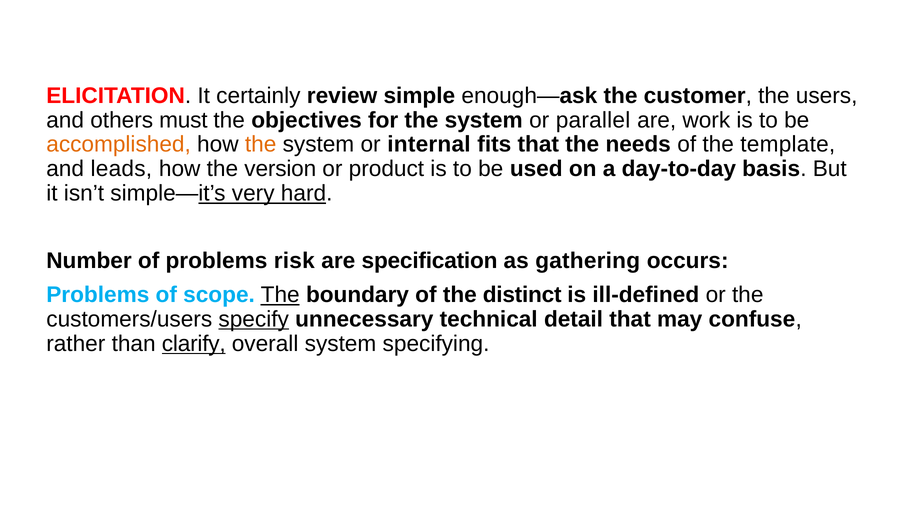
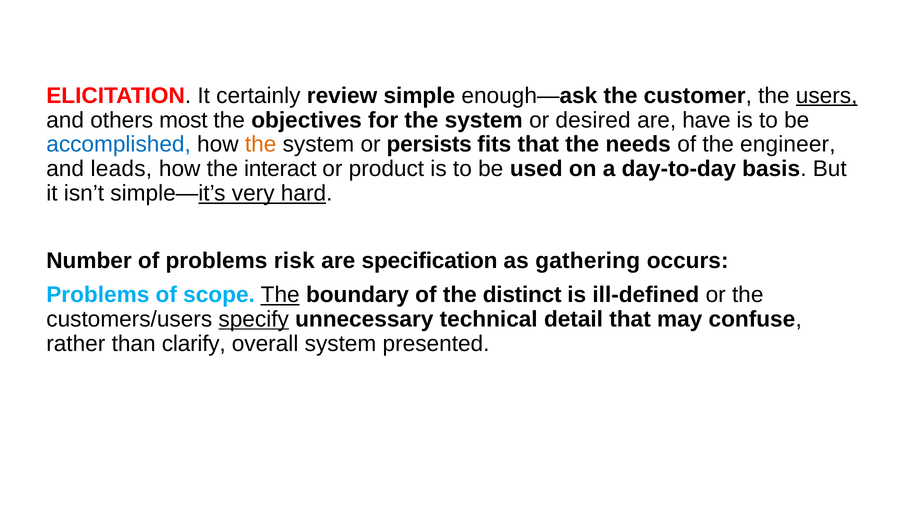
users underline: none -> present (827, 96)
must: must -> most (183, 120)
parallel: parallel -> desired (593, 120)
work: work -> have (706, 120)
accomplished colour: orange -> blue (119, 144)
internal: internal -> persists (429, 144)
template: template -> engineer (788, 144)
version: version -> interact (280, 169)
clarify underline: present -> none (194, 344)
specifying: specifying -> presented (436, 344)
